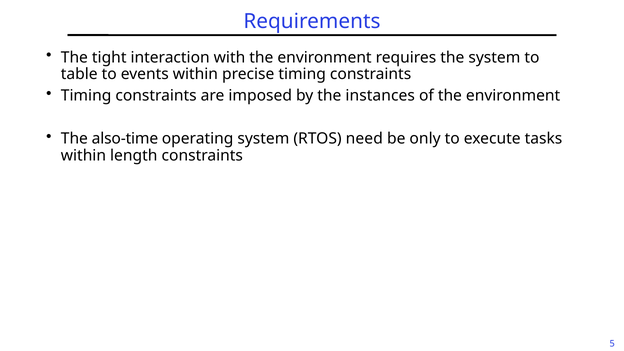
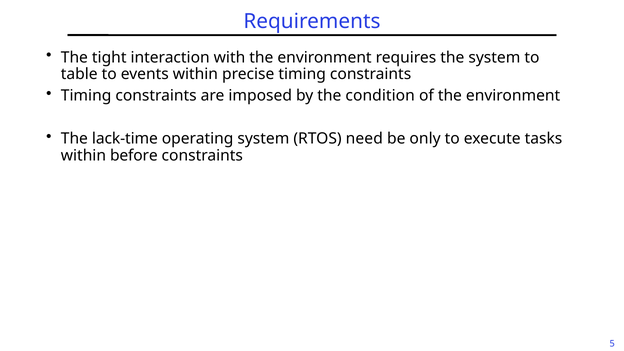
instances: instances -> condition (380, 96)
also-time: also-time -> lack-time (125, 139)
length: length -> before (134, 156)
